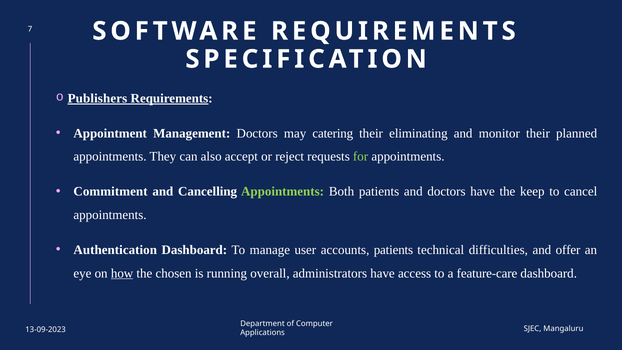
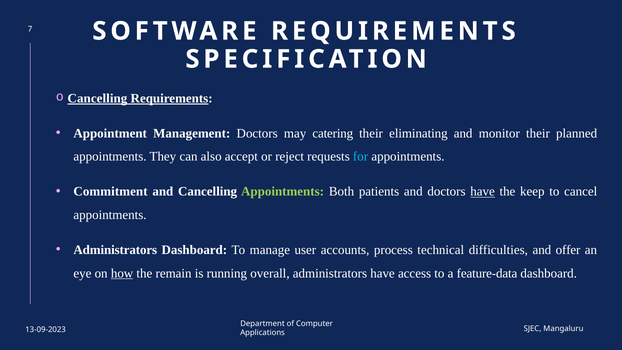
Publishers: Publishers -> Cancelling (97, 98)
for colour: light green -> light blue (361, 157)
have underline: none -> present (483, 192)
Authentication: Authentication -> Administrators (115, 250)
accounts patients: patients -> process (393, 250)
chosen: chosen -> remain (174, 273)
feature-care: feature-care -> feature-data (487, 273)
